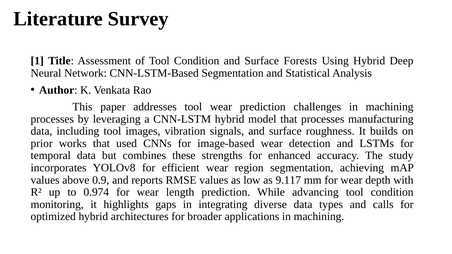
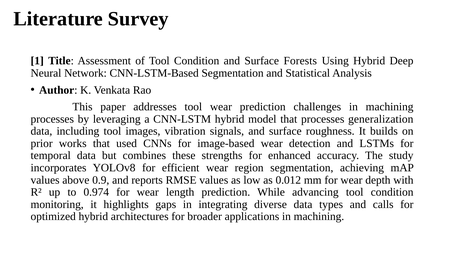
manufacturing: manufacturing -> generalization (381, 119)
9.117: 9.117 -> 0.012 (288, 180)
